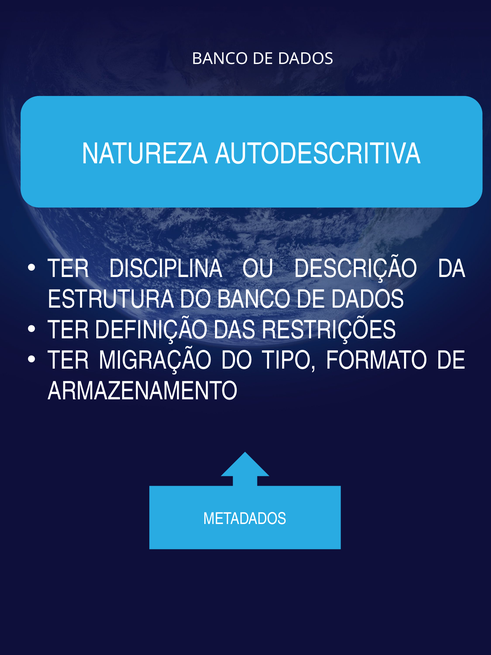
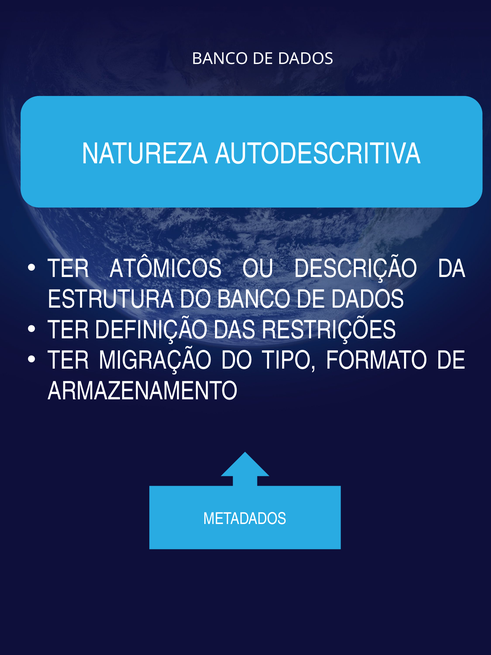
DISCIPLINA: DISCIPLINA -> ATÔMICOS (166, 269)
